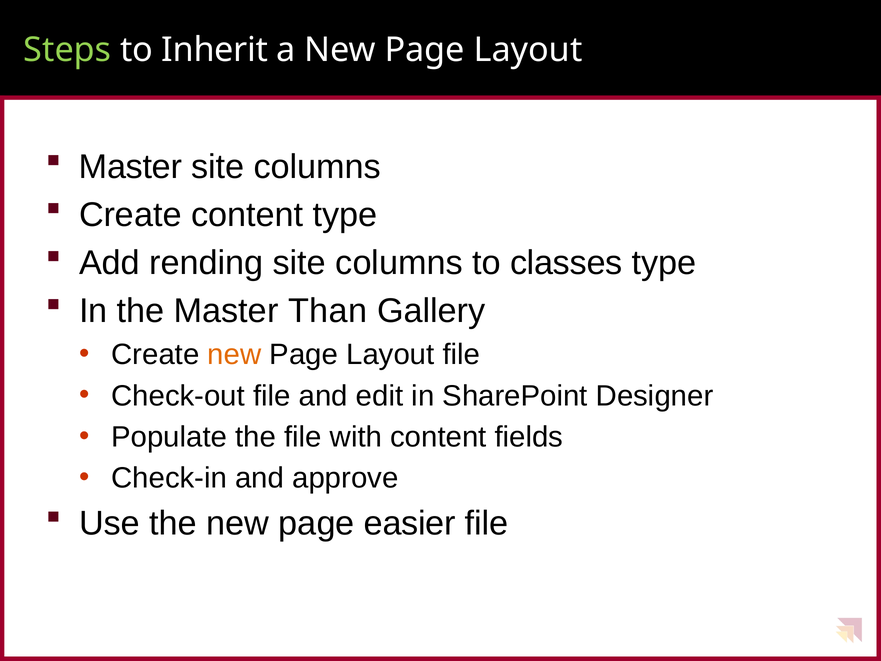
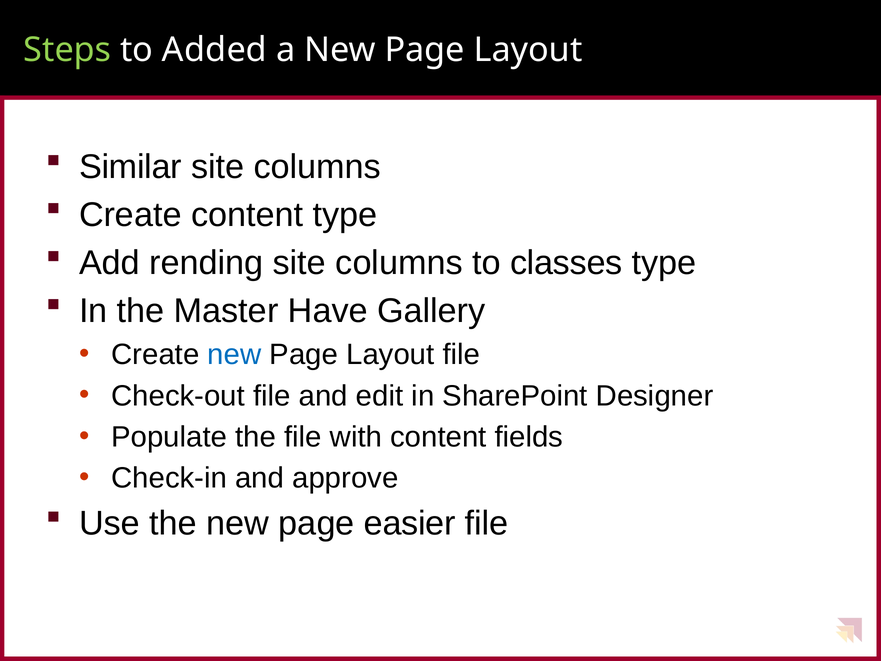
Inherit: Inherit -> Added (215, 50)
Master: Master -> Similar (130, 167)
Than: Than -> Have (328, 311)
new colour: orange -> blue (234, 355)
